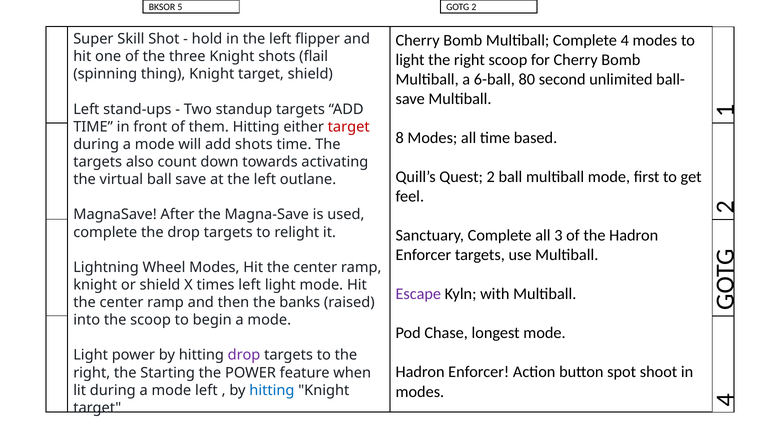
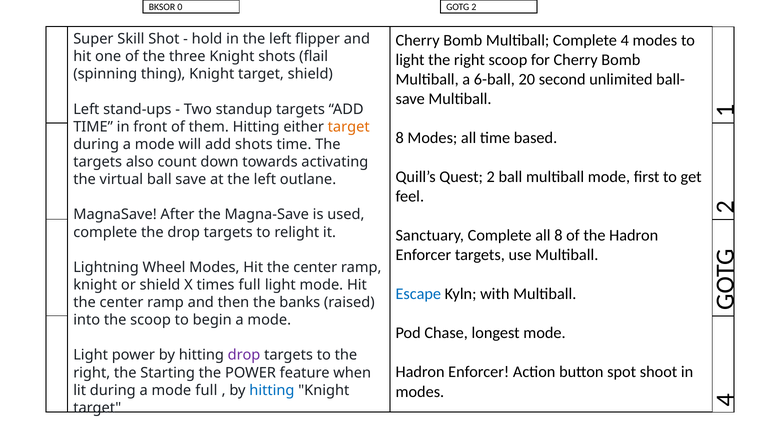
5: 5 -> 0 (180, 7)
80: 80 -> 20 (527, 79)
target colour: red -> orange (349, 127)
all 3: 3 -> 8 (558, 235)
times left: left -> full (250, 285)
Escape colour: purple -> blue (418, 294)
mode left: left -> full (206, 390)
